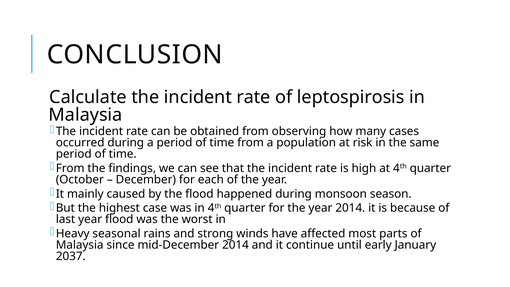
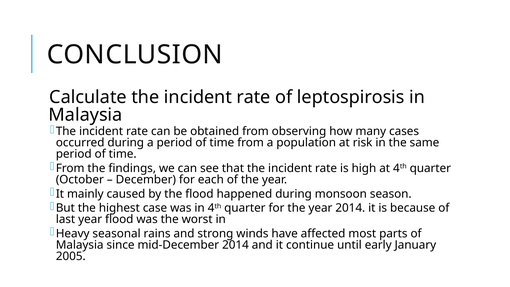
2037: 2037 -> 2005 (71, 256)
